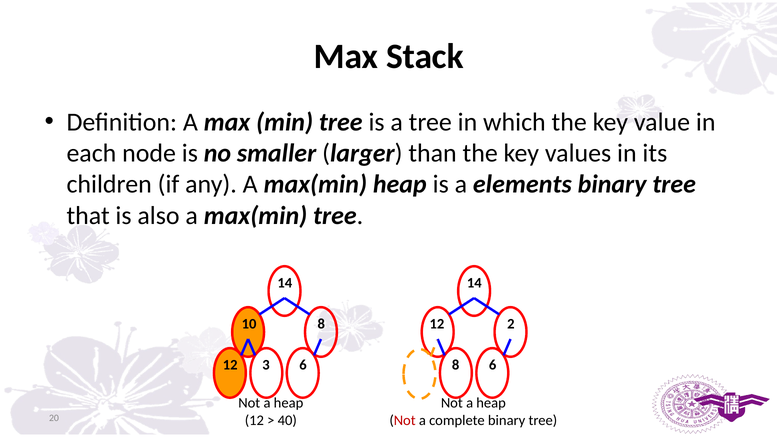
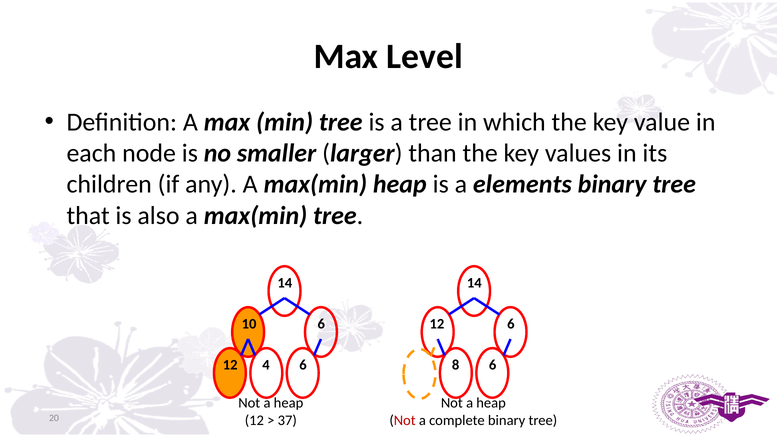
Stack: Stack -> Level (425, 56)
10 8: 8 -> 6 (321, 324)
12 2: 2 -> 6 (511, 324)
3: 3 -> 4 (266, 365)
40: 40 -> 37 (287, 421)
